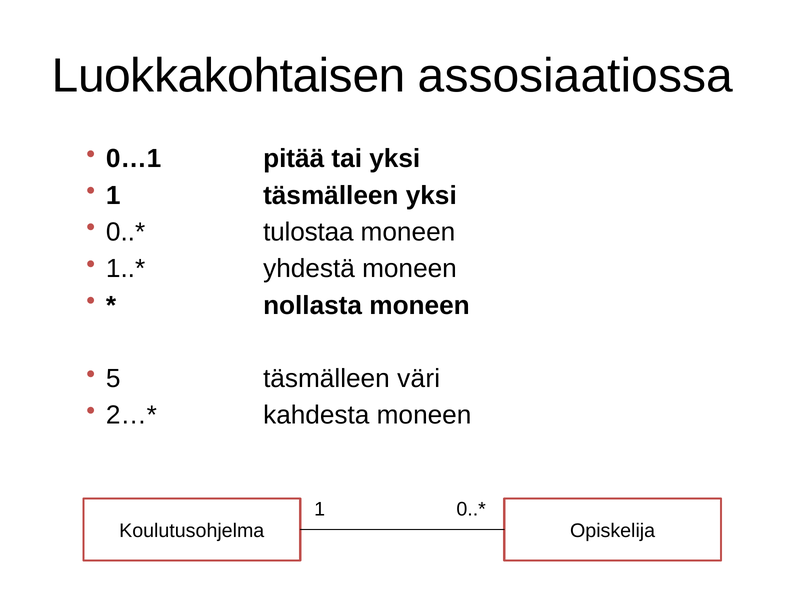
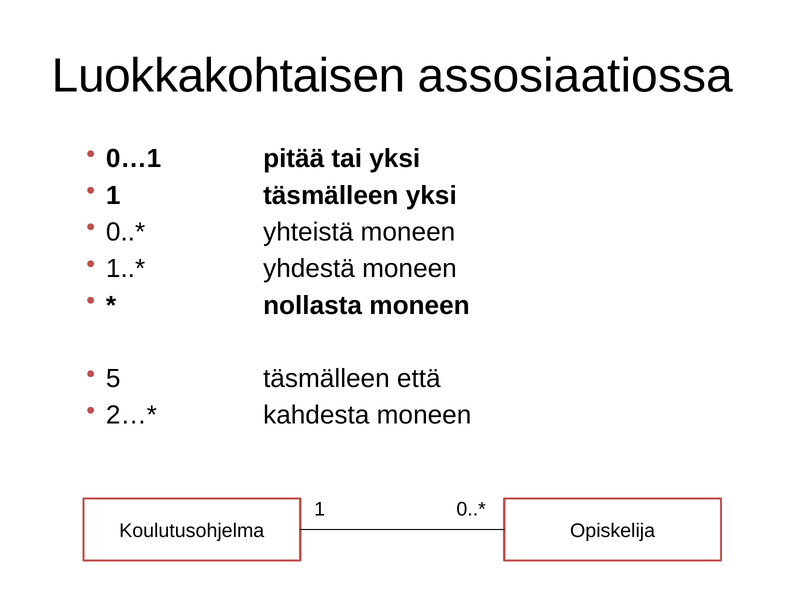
tulostaa: tulostaa -> yhteistä (308, 232)
väri: väri -> että (419, 379)
